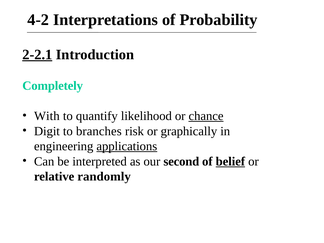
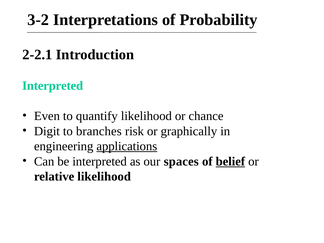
4-2: 4-2 -> 3-2 (38, 20)
2-2.1 underline: present -> none (37, 55)
Completely: Completely -> Interpreted (53, 86)
With: With -> Even (47, 116)
chance underline: present -> none (206, 116)
second: second -> spaces (181, 161)
relative randomly: randomly -> likelihood (104, 176)
